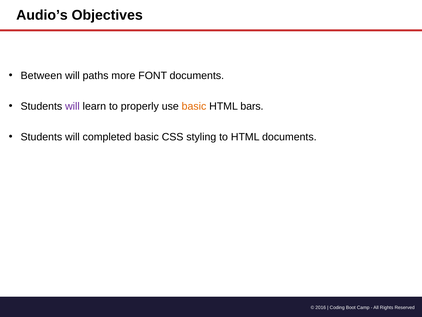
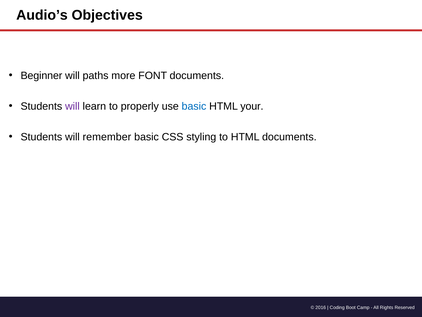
Between: Between -> Beginner (41, 76)
basic colour: orange -> blue (194, 106)
bars: bars -> your (252, 106)
completed: completed -> remember (107, 137)
